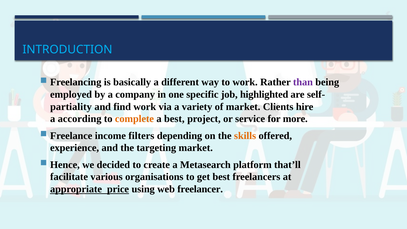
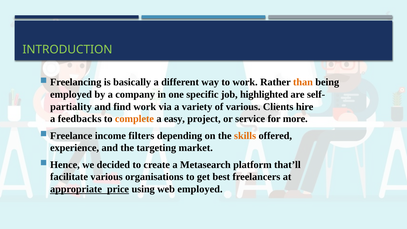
INTRODUCTION colour: light blue -> light green (67, 49)
than colour: purple -> orange (303, 82)
of market: market -> various (243, 107)
according: according -> feedbacks (80, 119)
a best: best -> easy (174, 119)
web freelancer: freelancer -> employed (200, 189)
